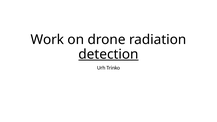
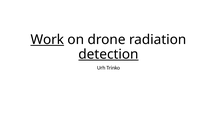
Work underline: none -> present (47, 40)
